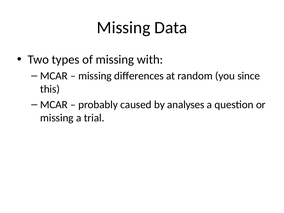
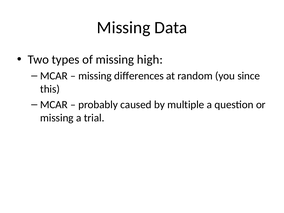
with: with -> high (150, 60)
analyses: analyses -> multiple (186, 105)
